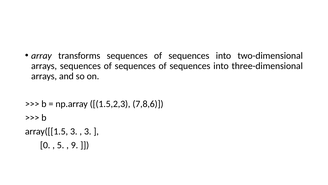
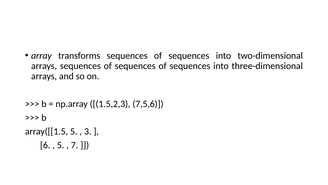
7,8,6: 7,8,6 -> 7,5,6 (148, 104)
array([[1.5 3: 3 -> 5 (74, 131)
0: 0 -> 6 (45, 145)
9: 9 -> 7 (75, 145)
